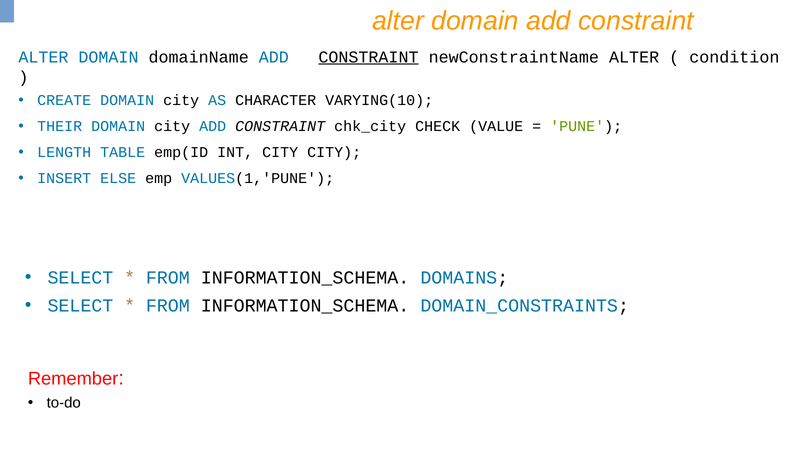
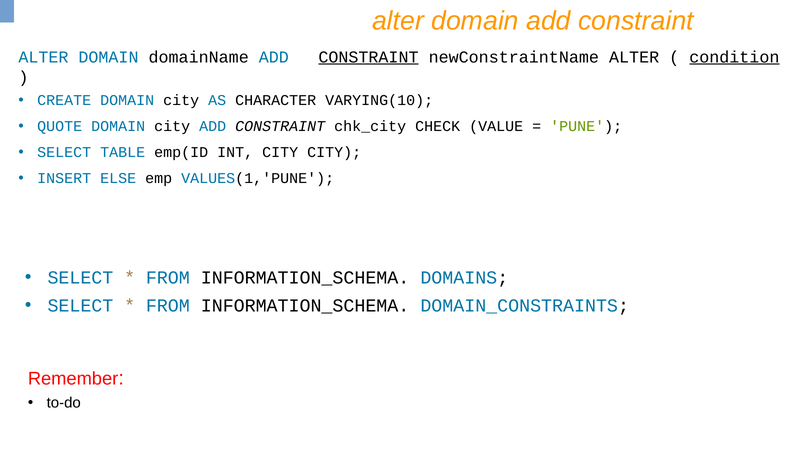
condition underline: none -> present (734, 57)
THEIR: THEIR -> QUOTE (60, 126)
LENGTH: LENGTH -> SELECT (64, 152)
